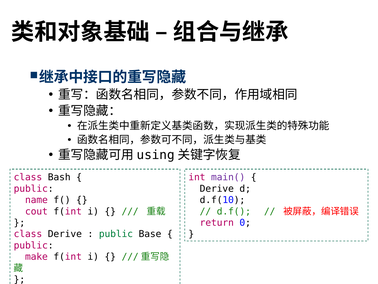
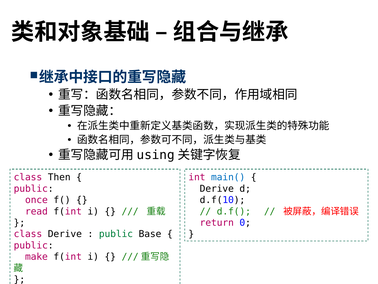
Bash: Bash -> Then (59, 177)
main( colour: purple -> blue (228, 177)
name: name -> once (36, 200)
cout: cout -> read (36, 211)
